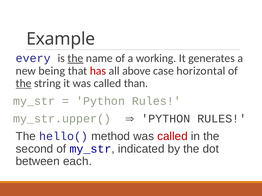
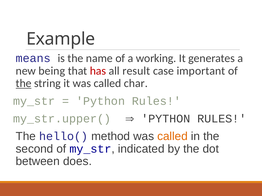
every: every -> means (33, 58)
the underline: present -> none (75, 58)
above: above -> result (136, 71)
horizontal: horizontal -> important (201, 71)
than: than -> char (136, 84)
called colour: red -> orange (172, 137)
each: each -> does (77, 162)
